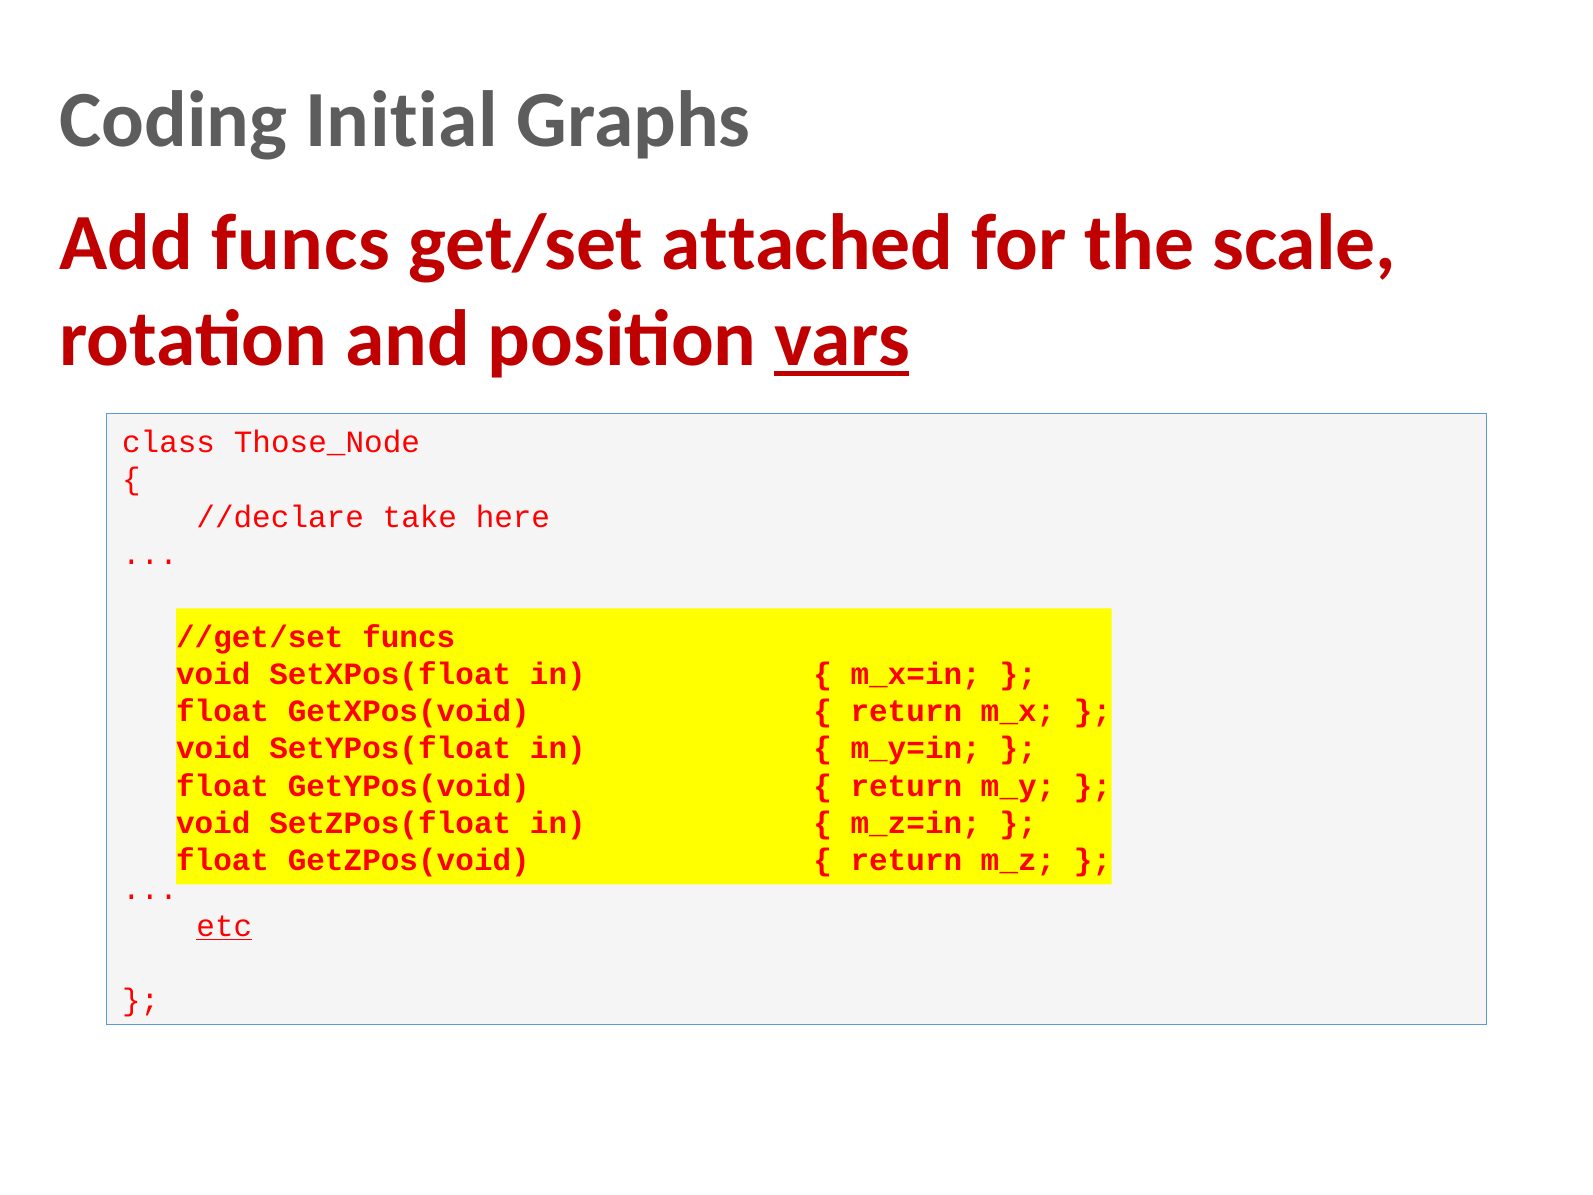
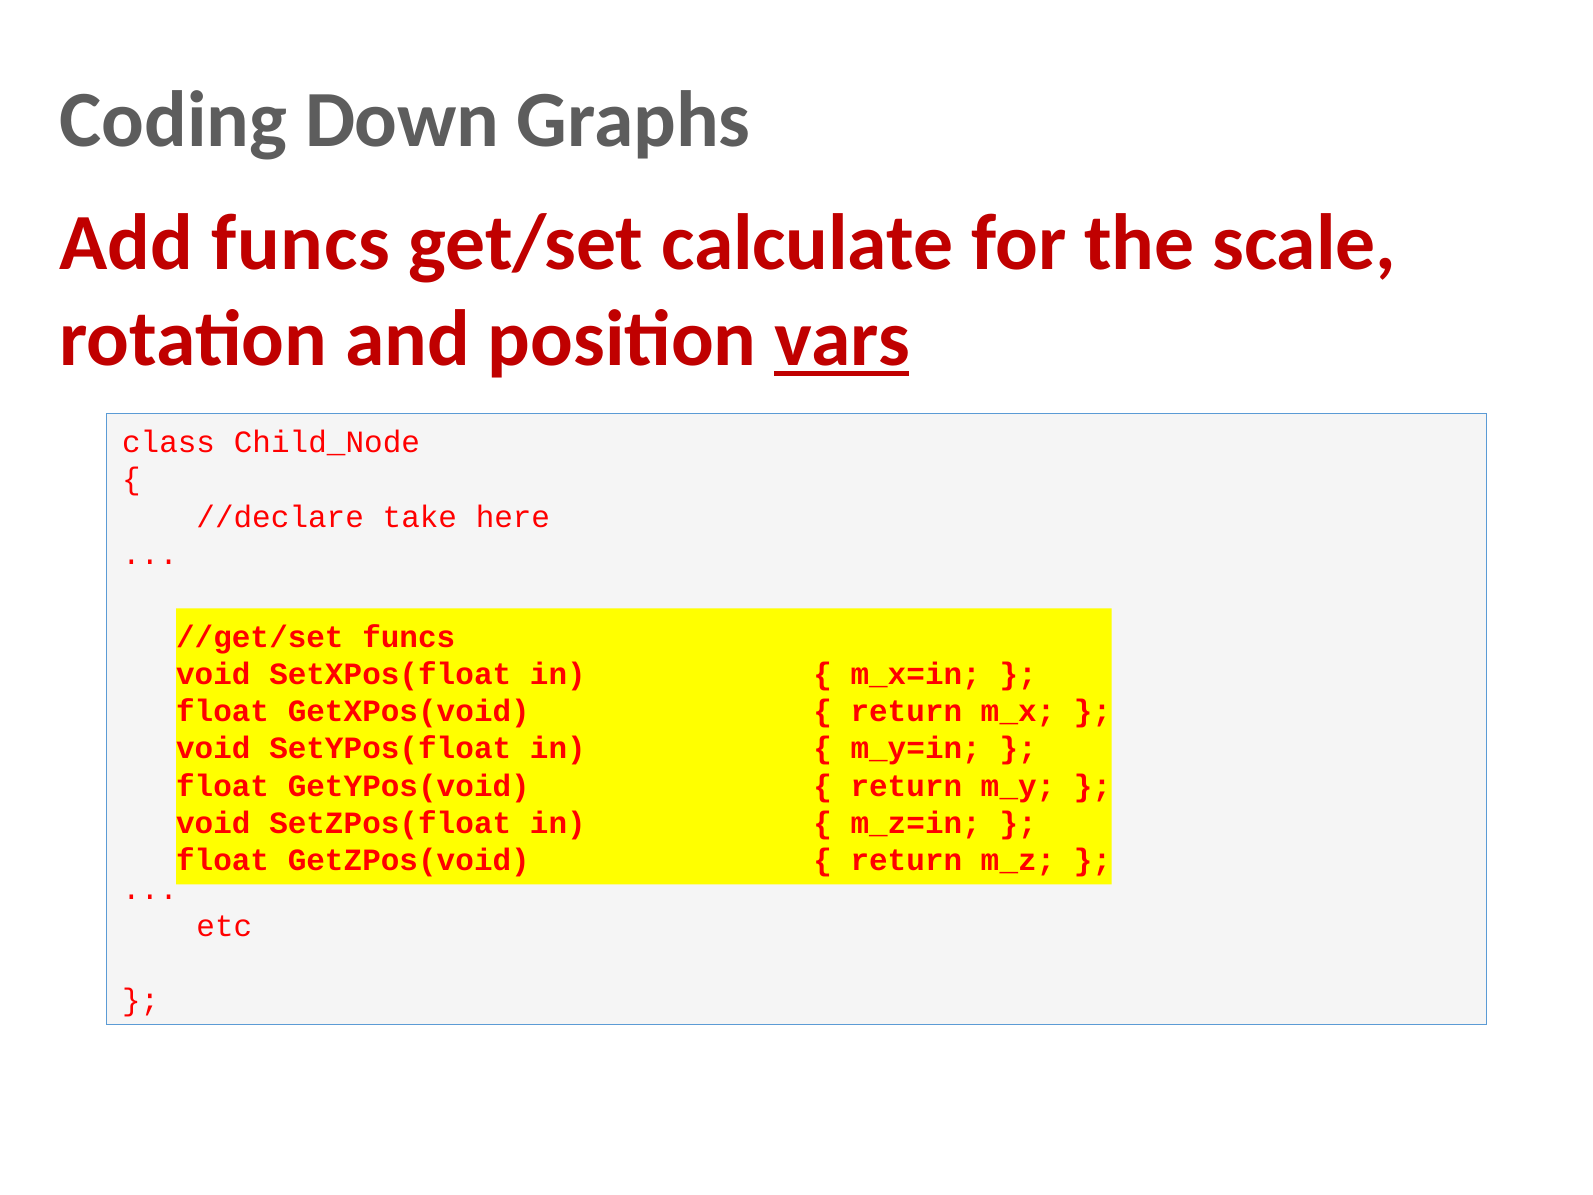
Initial: Initial -> Down (402, 120)
attached: attached -> calculate (808, 244)
Those_Node: Those_Node -> Child_Node (327, 442)
etc underline: present -> none (224, 926)
